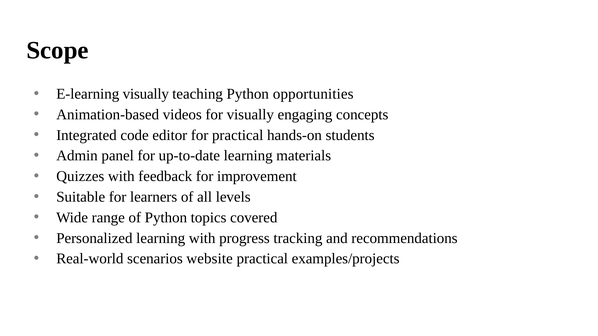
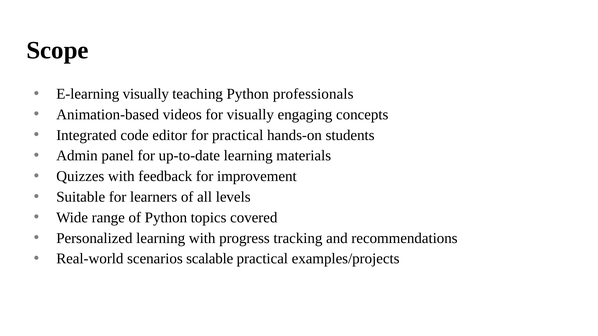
opportunities: opportunities -> professionals (313, 94)
website: website -> scalable (210, 259)
